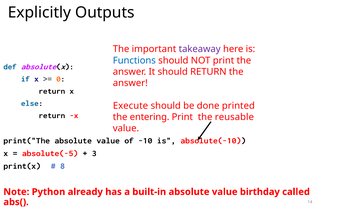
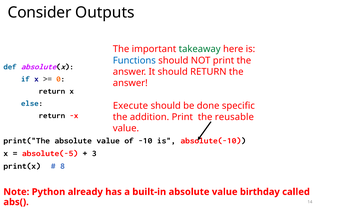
Explicitly: Explicitly -> Consider (40, 13)
takeaway colour: purple -> green (200, 49)
printed: printed -> specific (238, 106)
entering: entering -> addition (150, 117)
